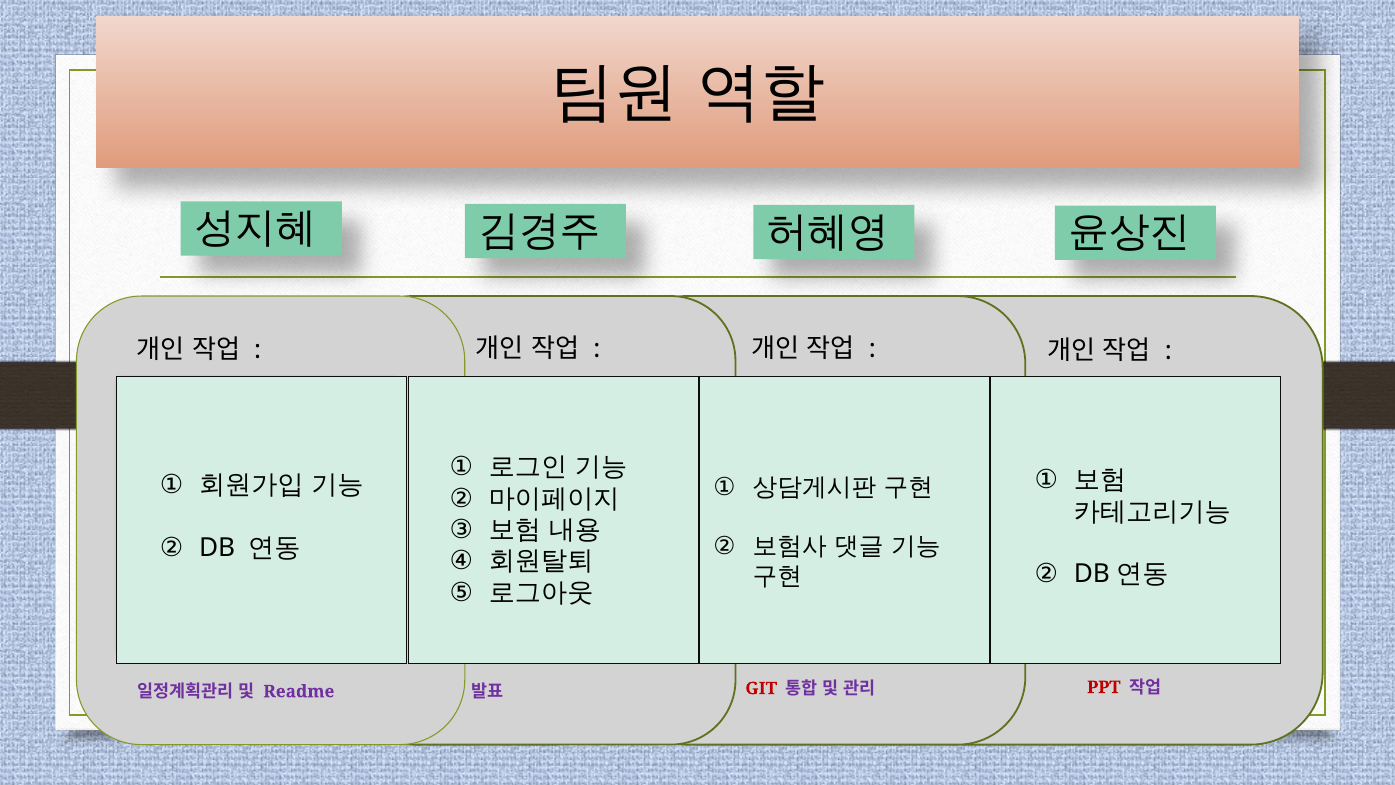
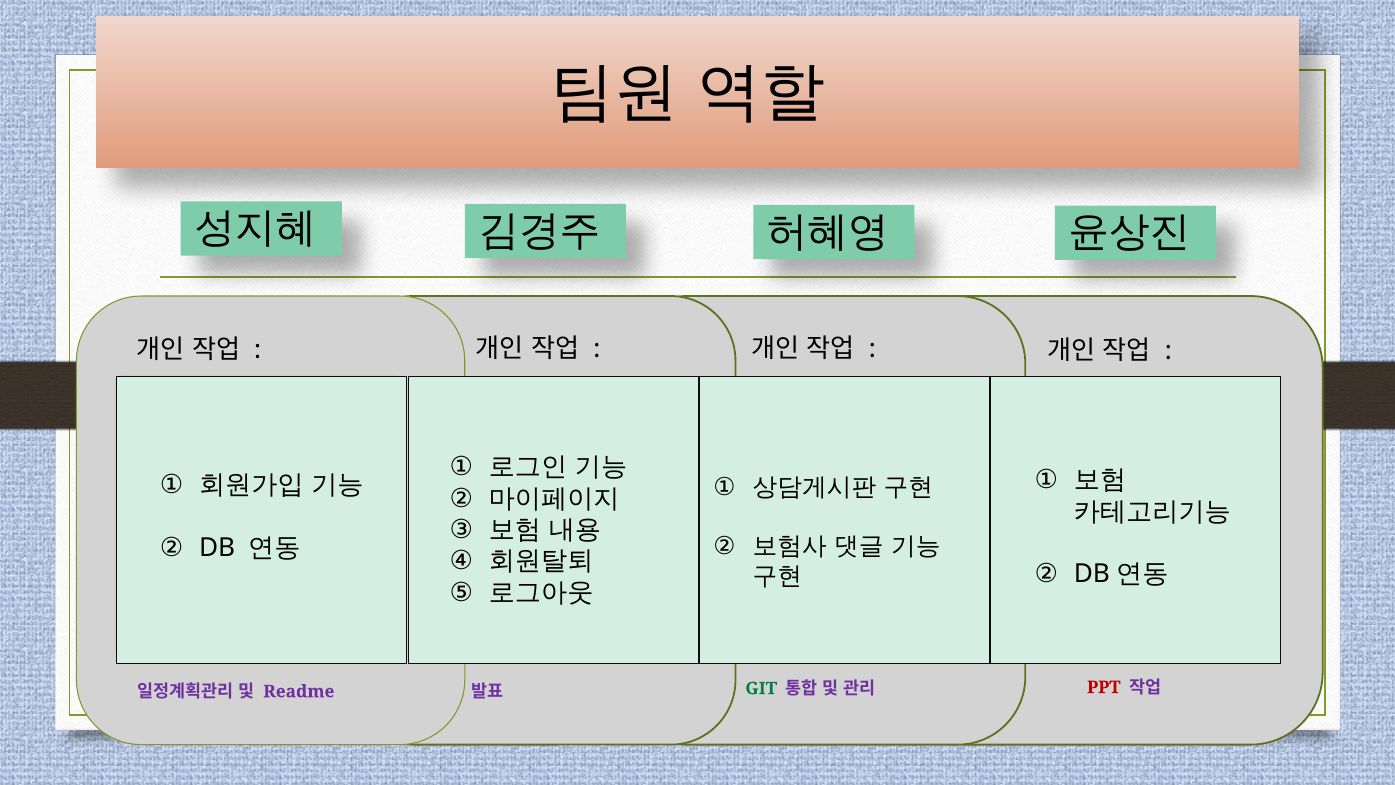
GIT colour: red -> green (761, 688)
